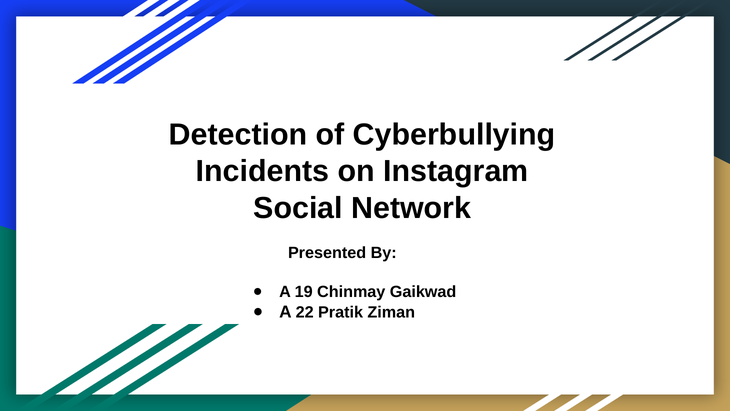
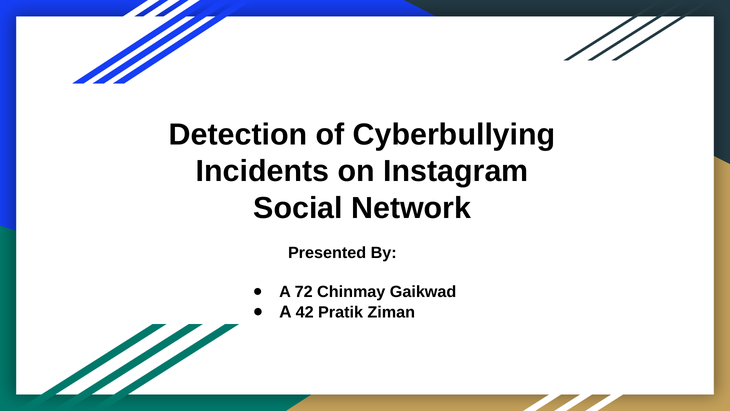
19: 19 -> 72 (304, 292)
22: 22 -> 42 (305, 312)
